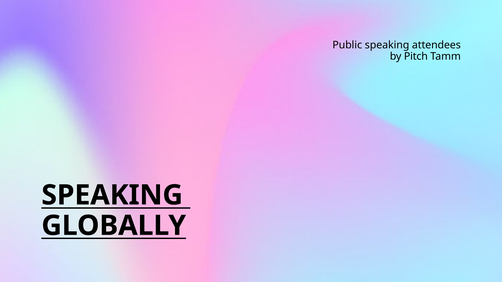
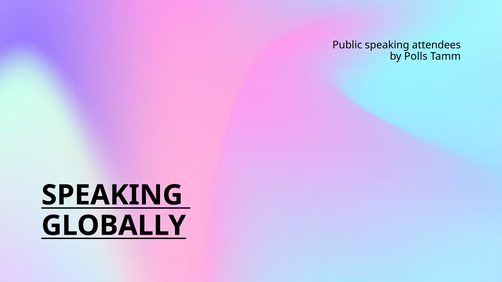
Pitch: Pitch -> Polls (416, 56)
